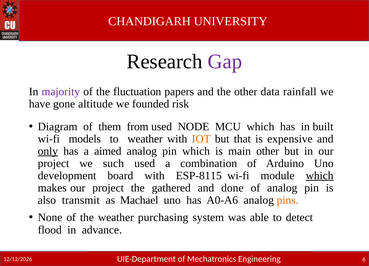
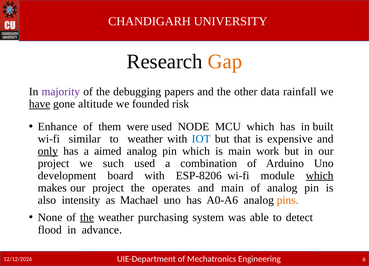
Gap colour: purple -> orange (225, 62)
fluctuation: fluctuation -> debugging (137, 92)
have underline: none -> present (40, 104)
Diagram: Diagram -> Enhance (58, 127)
from: from -> were (138, 127)
models: models -> similar (85, 139)
IOT colour: orange -> blue (201, 139)
main other: other -> work (268, 151)
ESP-8115: ESP-8115 -> ESP-8206 (199, 176)
gathered: gathered -> operates (171, 188)
and done: done -> main (232, 188)
transmit: transmit -> intensity (81, 200)
the underline: none -> present (87, 217)
